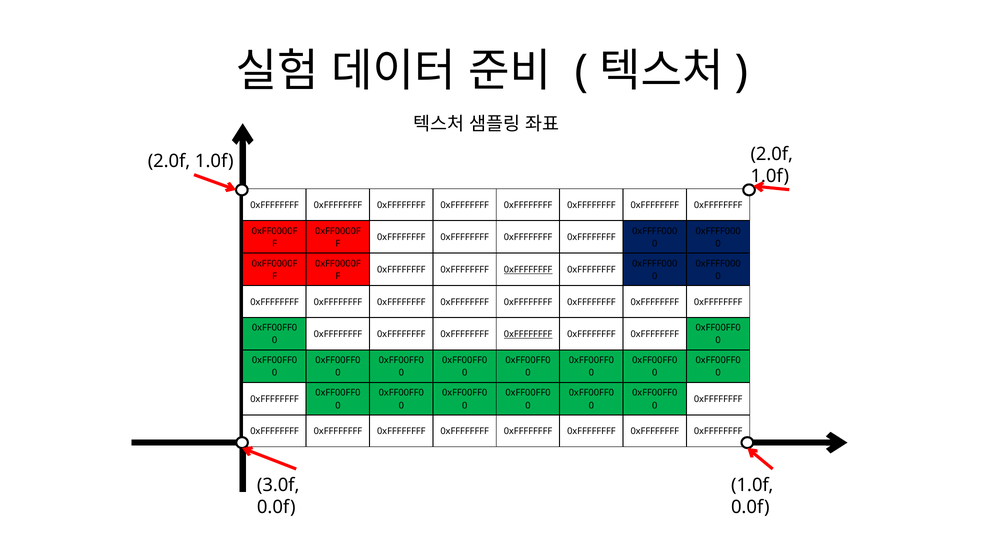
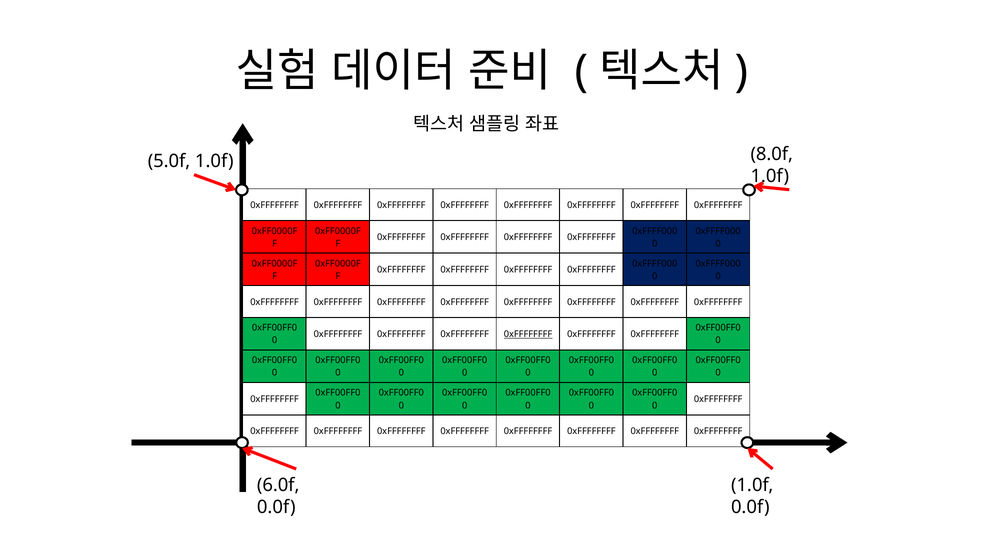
2.0f: 2.0f -> 5.0f (169, 161)
2.0f: 2.0f -> 8.0f (772, 154)
0xFFFFFFFF underline: present -> none (528, 270)
3.0f: 3.0f -> 6.0f (278, 485)
